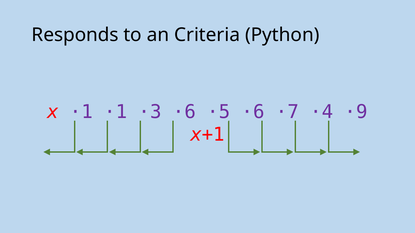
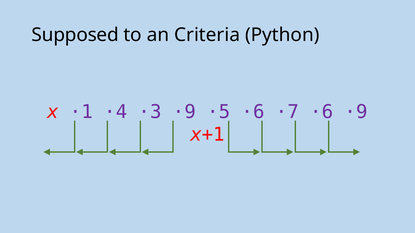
Responds: Responds -> Supposed (75, 35)
·1 ·1: ·1 -> ·4 (116, 112)
·3 ·6: ·6 -> ·9 (184, 112)
·7 ·4: ·4 -> ·6 (322, 112)
